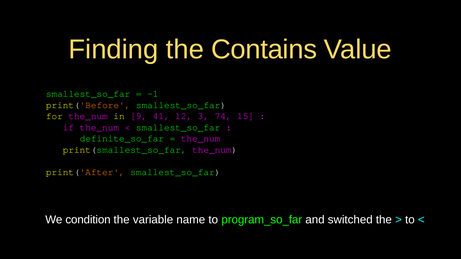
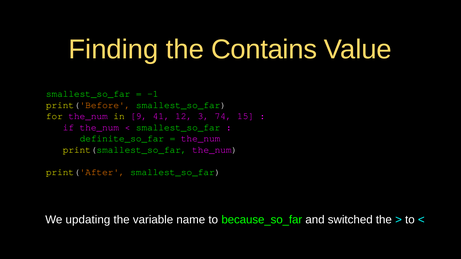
condition: condition -> updating (88, 220)
program_so_far: program_so_far -> because_so_far (262, 220)
